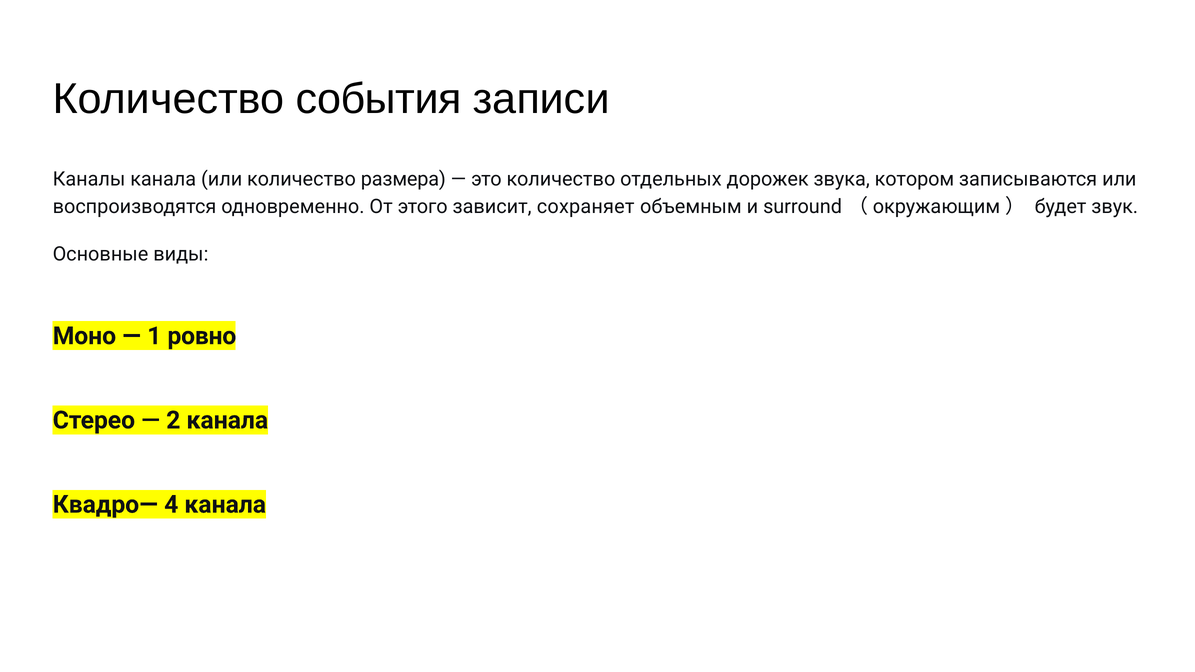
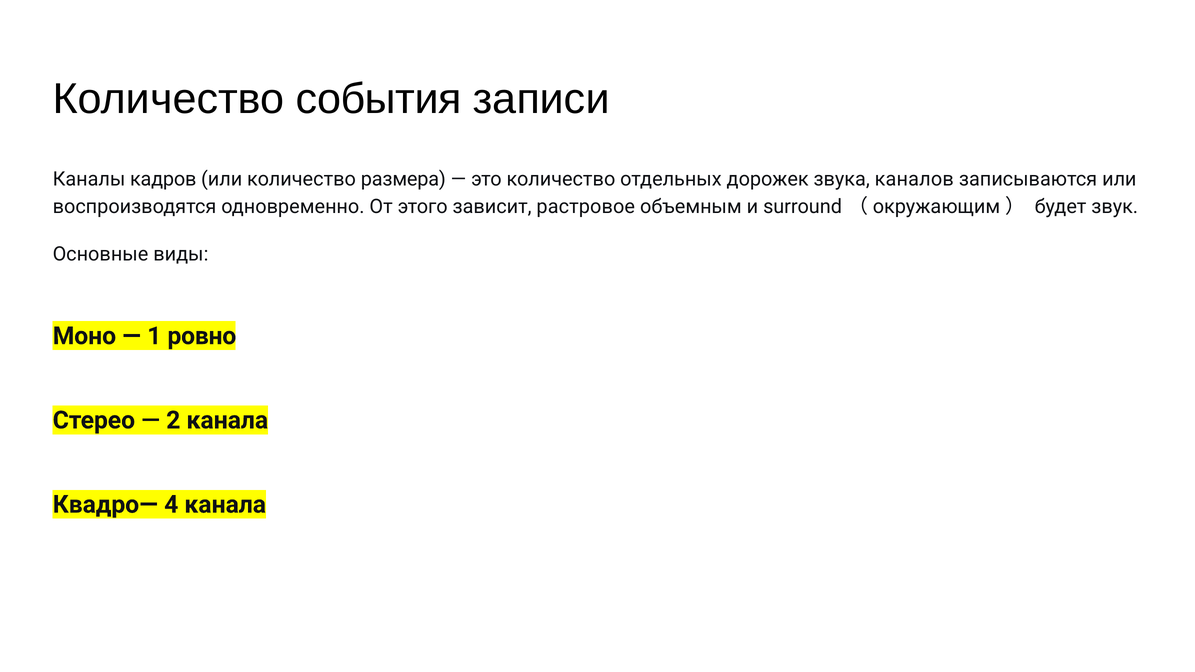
Каналы канала: канала -> кадров (163, 179)
котором: котором -> каналов (914, 179)
сохраняет: сохраняет -> растровое (586, 207)
